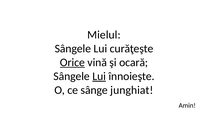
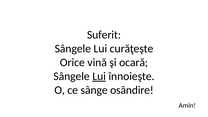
Mielul: Mielul -> Suferit (104, 35)
Orice underline: present -> none (72, 62)
junghiat: junghiat -> osândire (132, 90)
